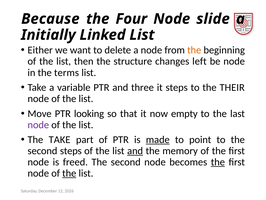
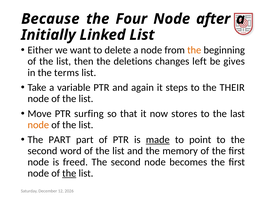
slide: slide -> after (213, 19)
structure: structure -> deletions (133, 61)
be node: node -> gives (234, 61)
three: three -> again (142, 87)
looking: looking -> surfing (89, 113)
empty: empty -> stores (184, 113)
node colour: purple -> orange (38, 124)
The TAKE: TAKE -> PART (60, 139)
second steps: steps -> word (71, 151)
and underline: present -> none (135, 151)
the underline: present -> none (218, 162)
